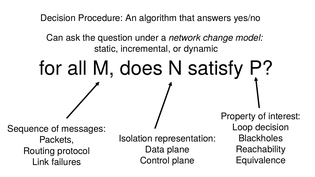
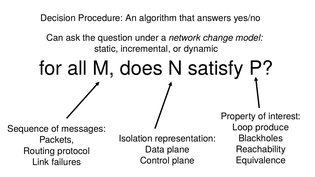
Loop decision: decision -> produce (272, 128)
